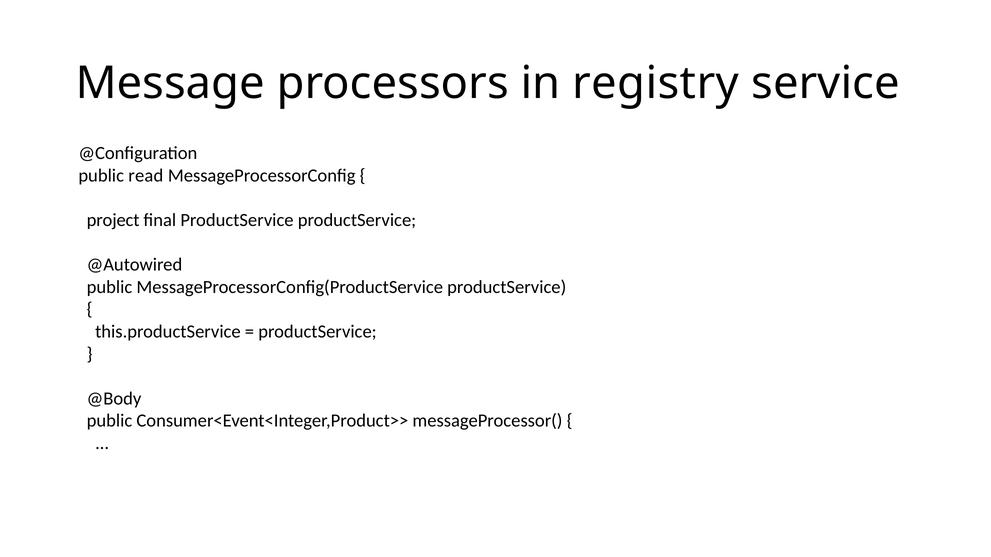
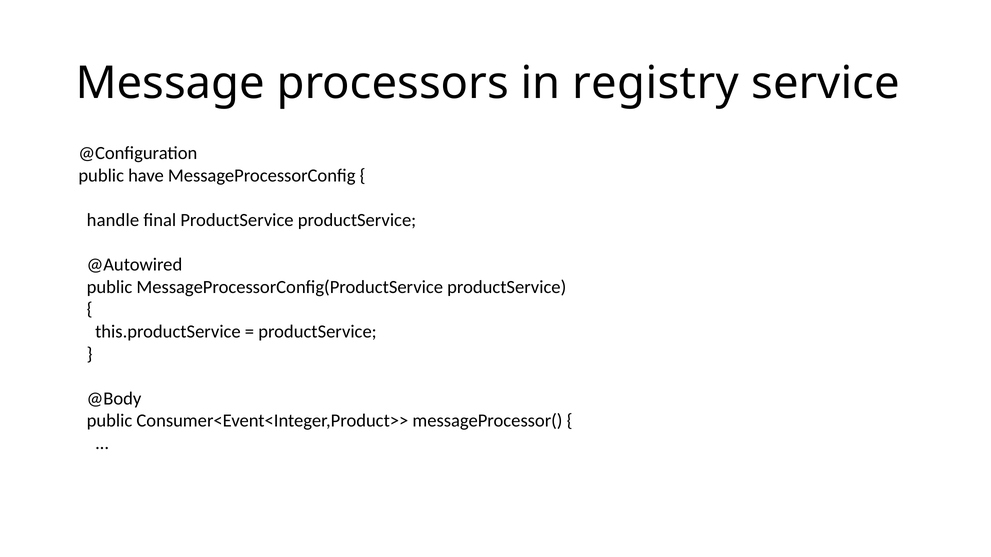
read: read -> have (146, 176)
project: project -> handle (113, 220)
